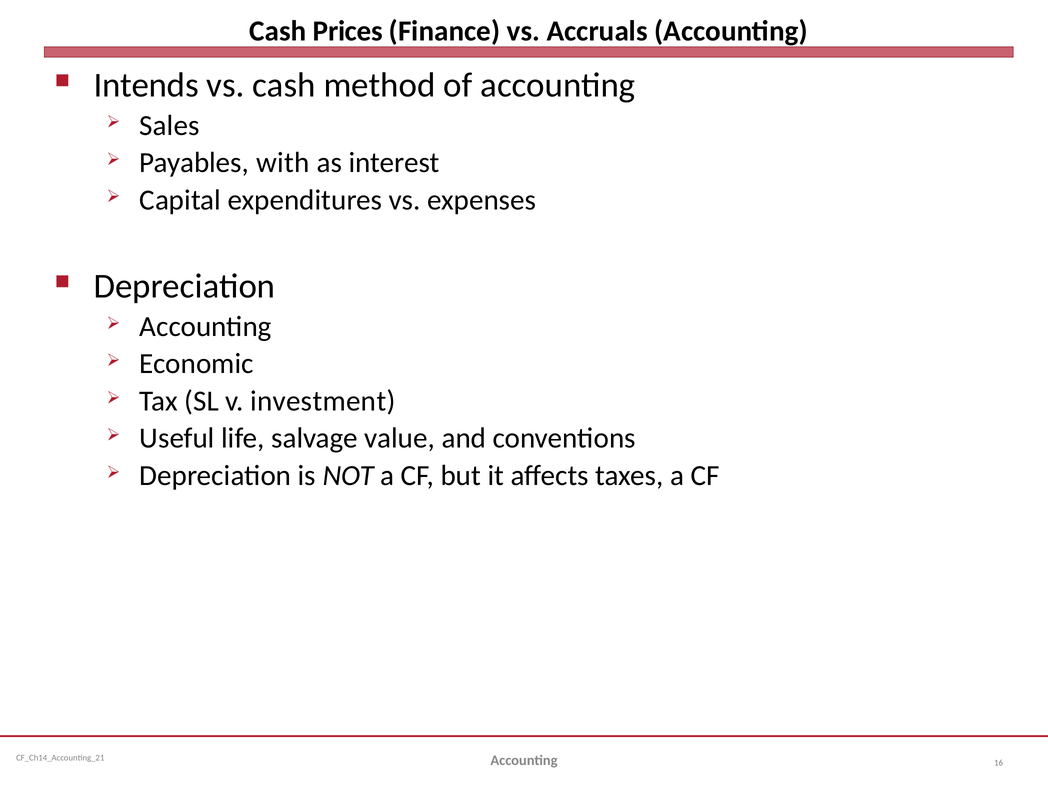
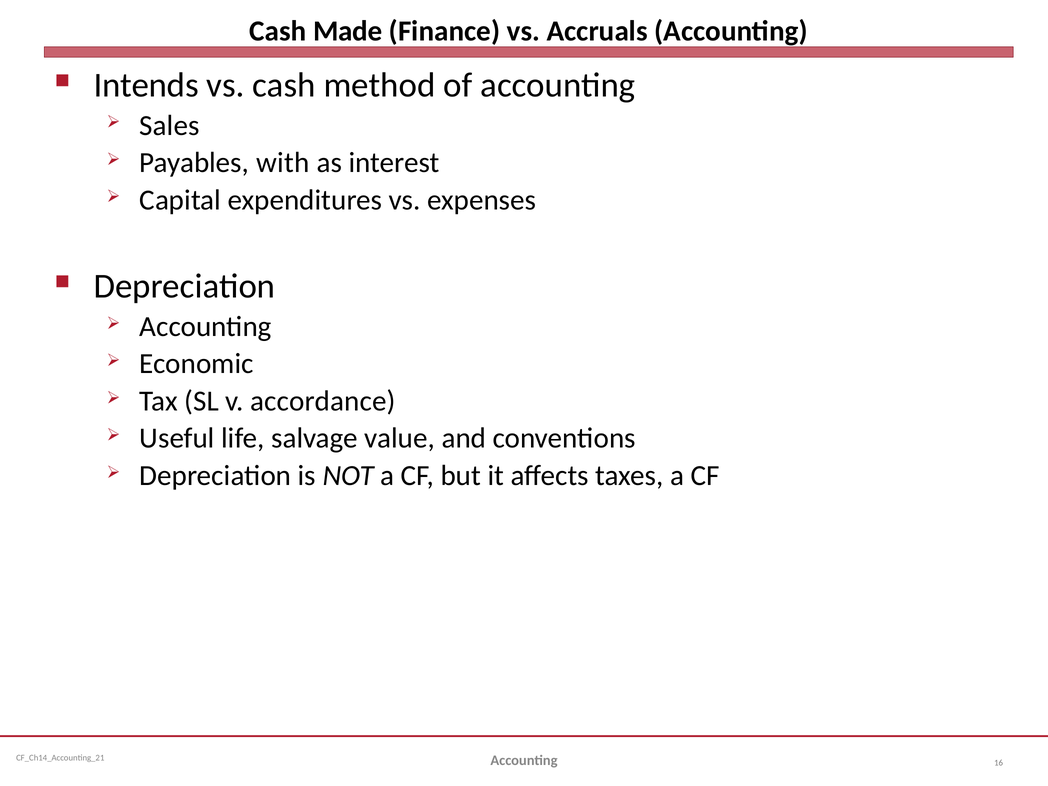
Prices: Prices -> Made (348, 31)
investment: investment -> accordance (323, 401)
